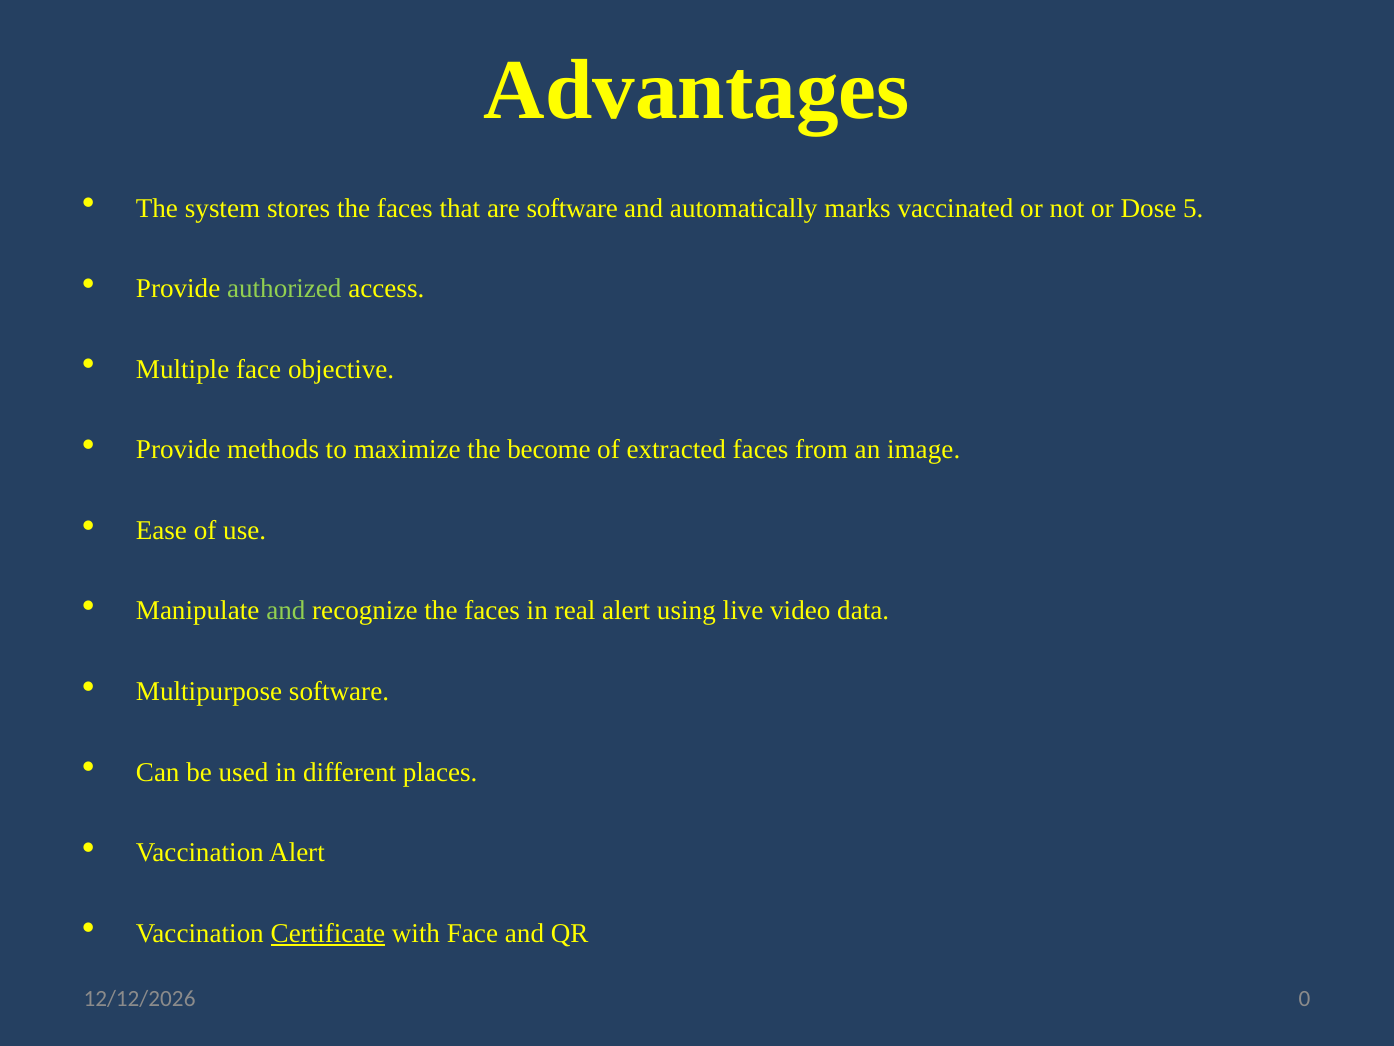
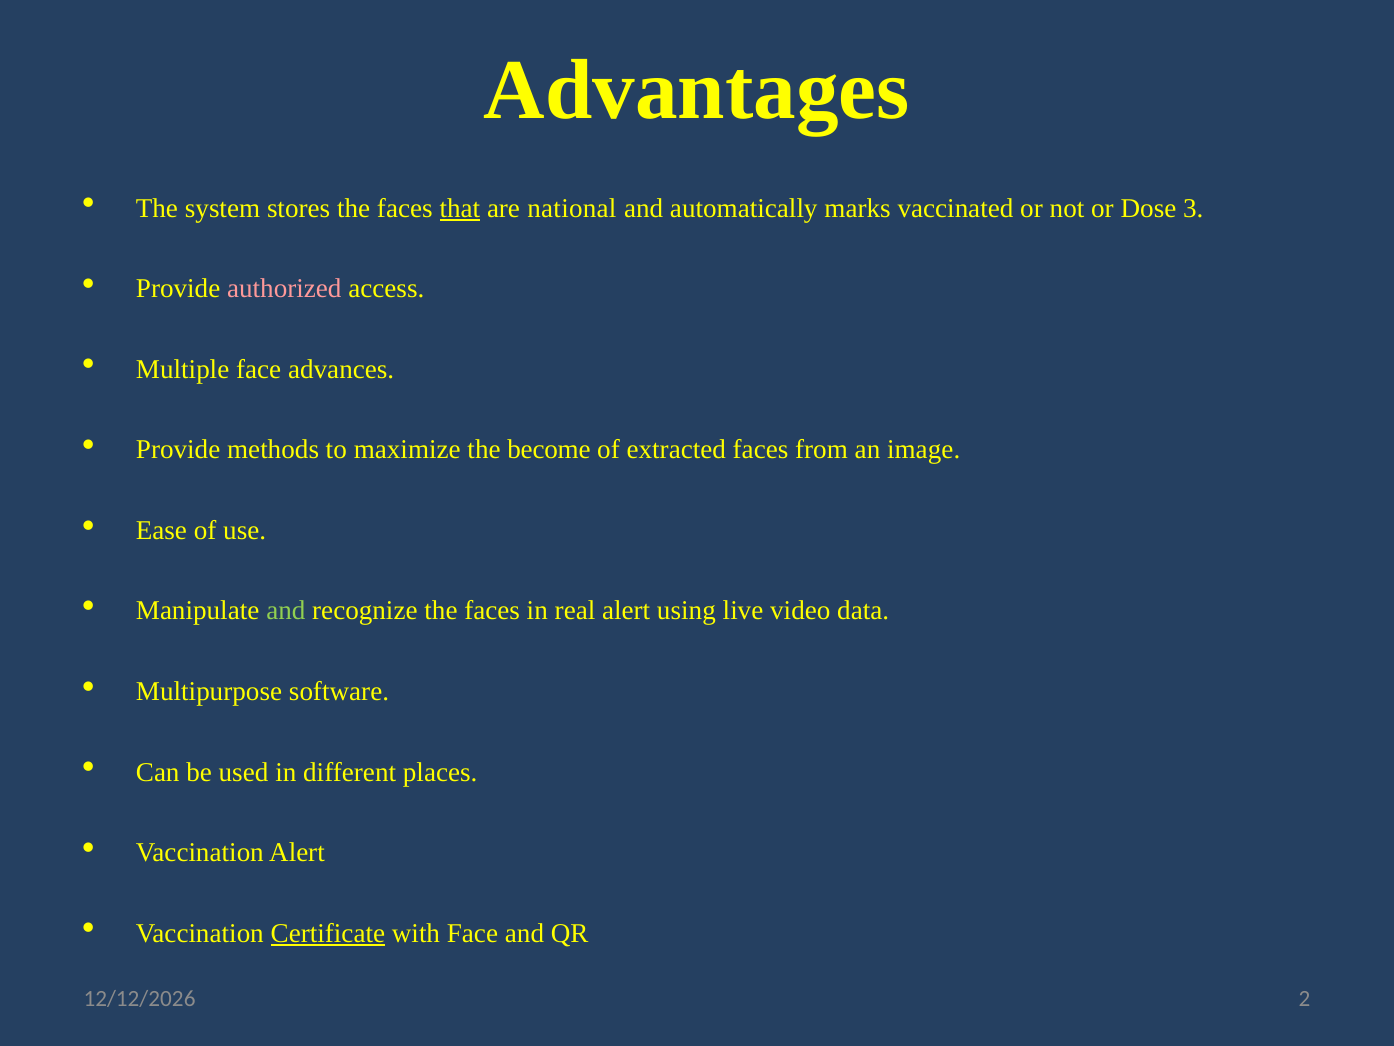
that underline: none -> present (460, 208)
are software: software -> national (572, 208)
5: 5 -> 3 (1193, 208)
authorized colour: light green -> pink (284, 289)
objective: objective -> advances (341, 369)
0: 0 -> 2 (1305, 998)
